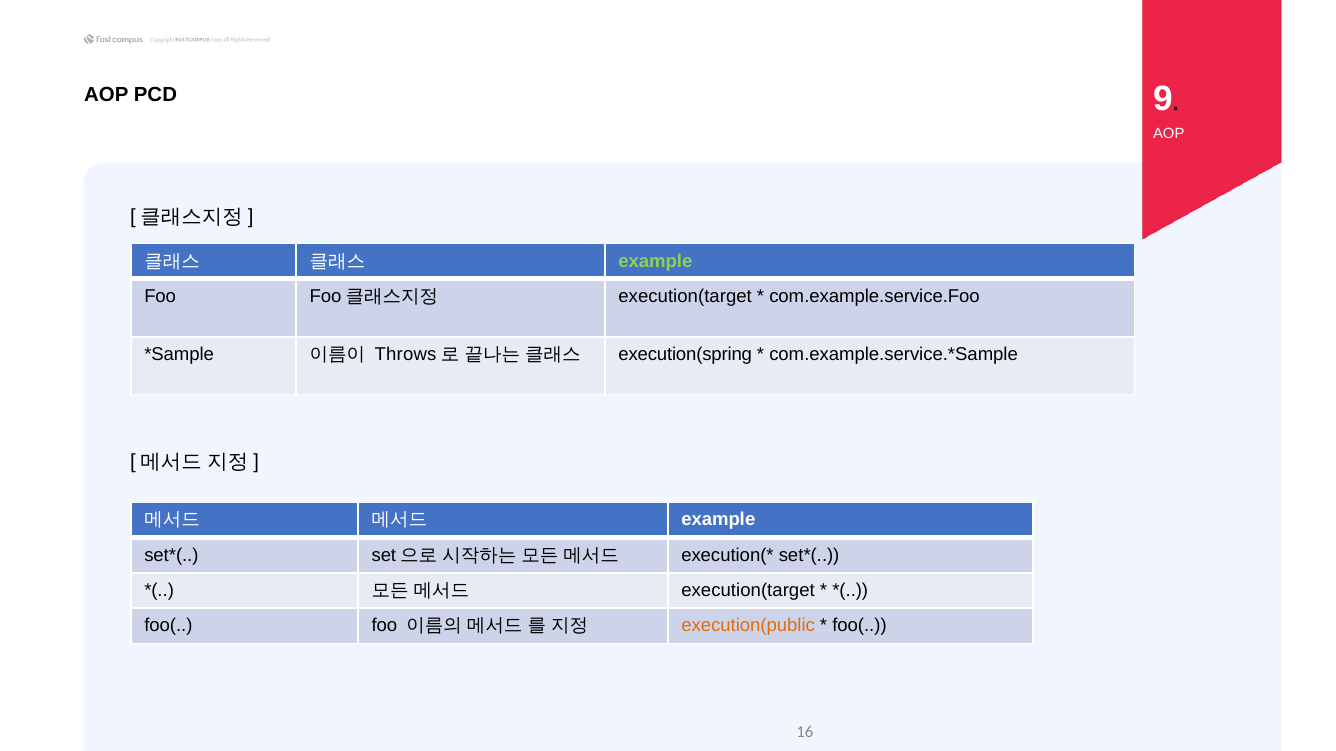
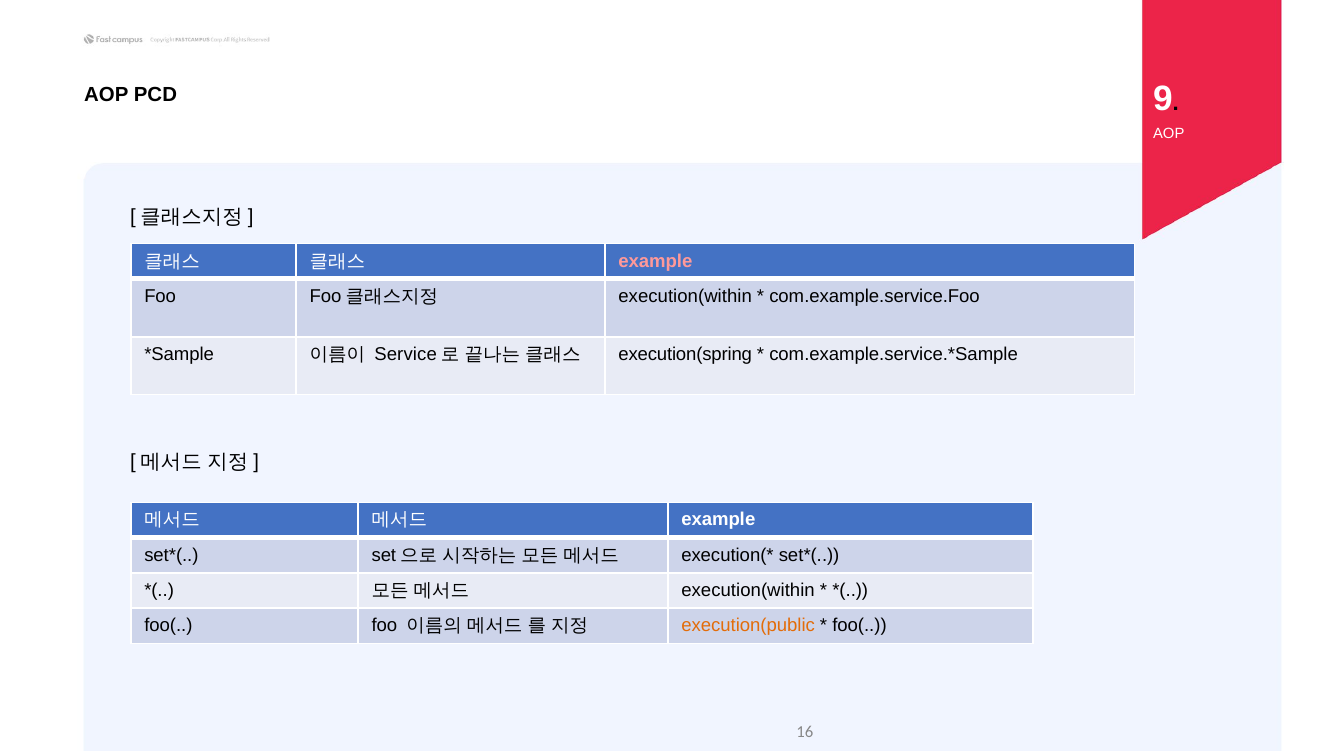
example colour: light green -> pink (655, 261)
execution(target: execution(target -> execution(within (685, 296)
Throws: Throws -> Service (406, 354)
execution(target: execution(target -> execution(within (748, 591)
